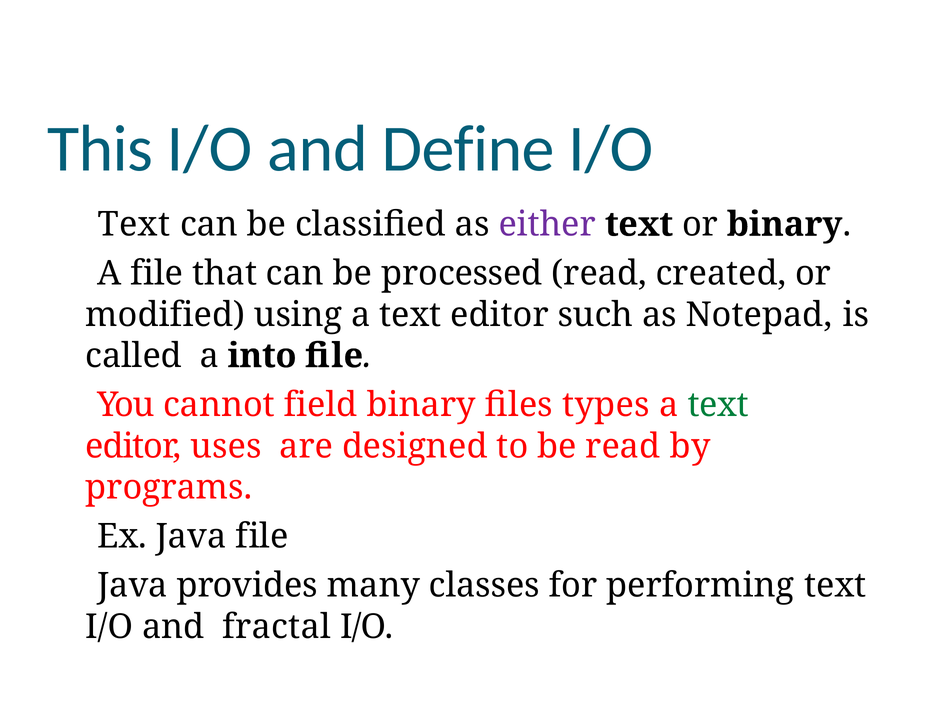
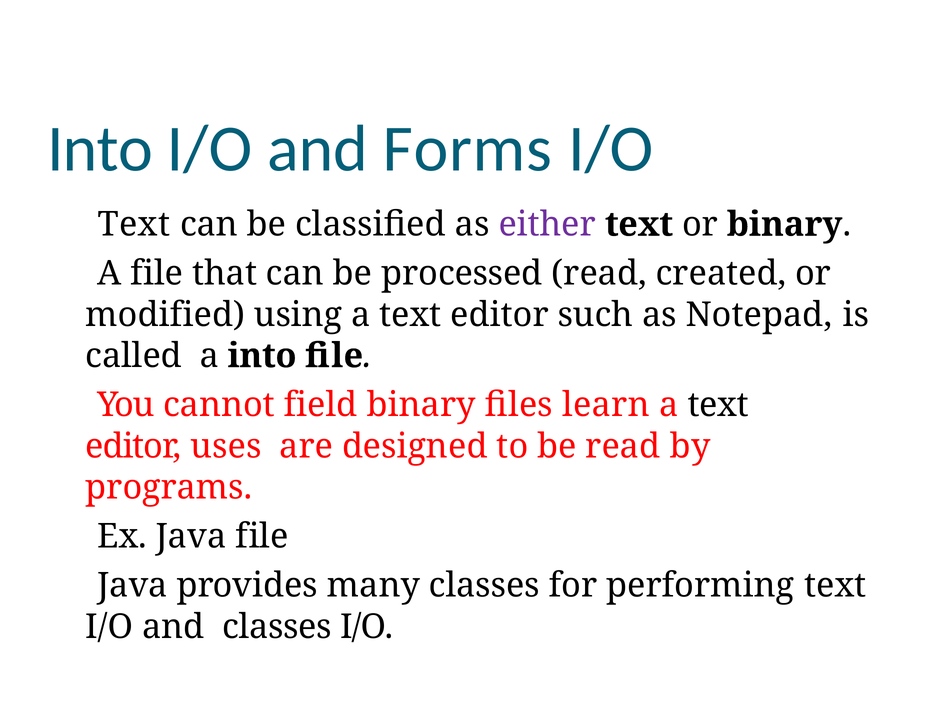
This: This -> Into (100, 149)
Define: Define -> Forms (467, 149)
types: types -> learn (606, 405)
text colour: green -> black (718, 405)
and fractal: fractal -> classes (277, 626)
